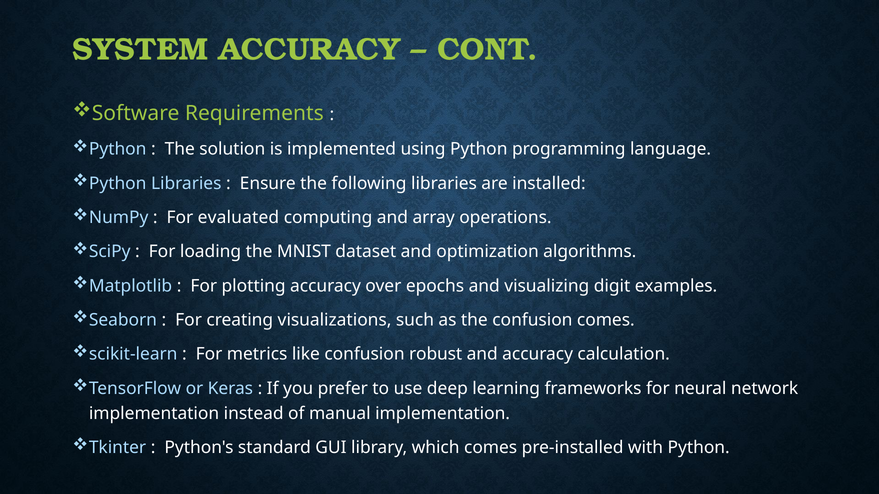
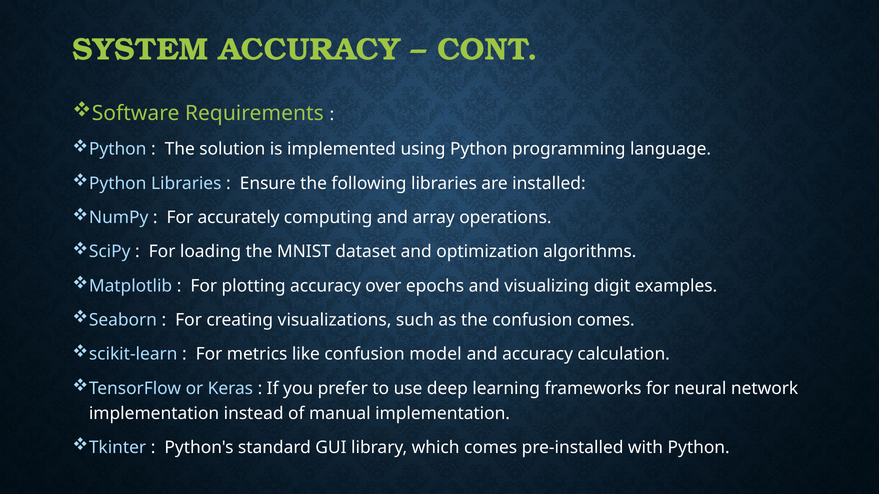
evaluated: evaluated -> accurately (239, 218)
robust: robust -> model (435, 354)
